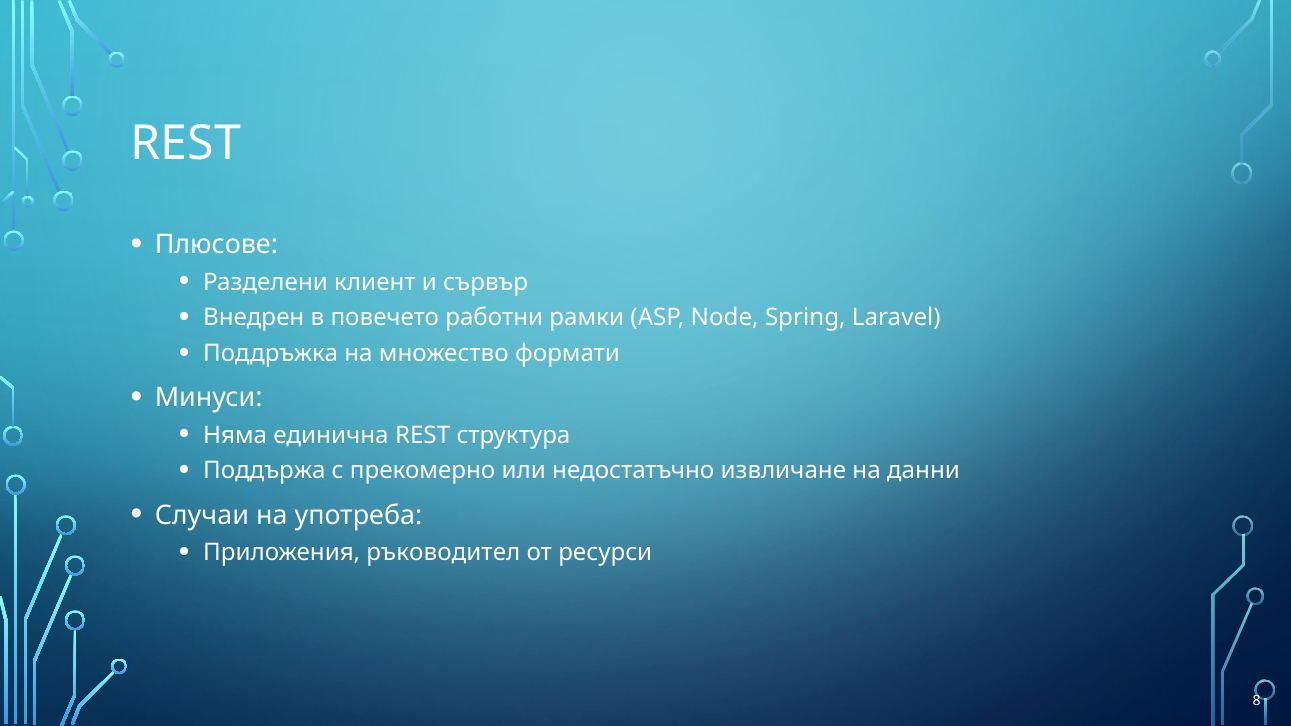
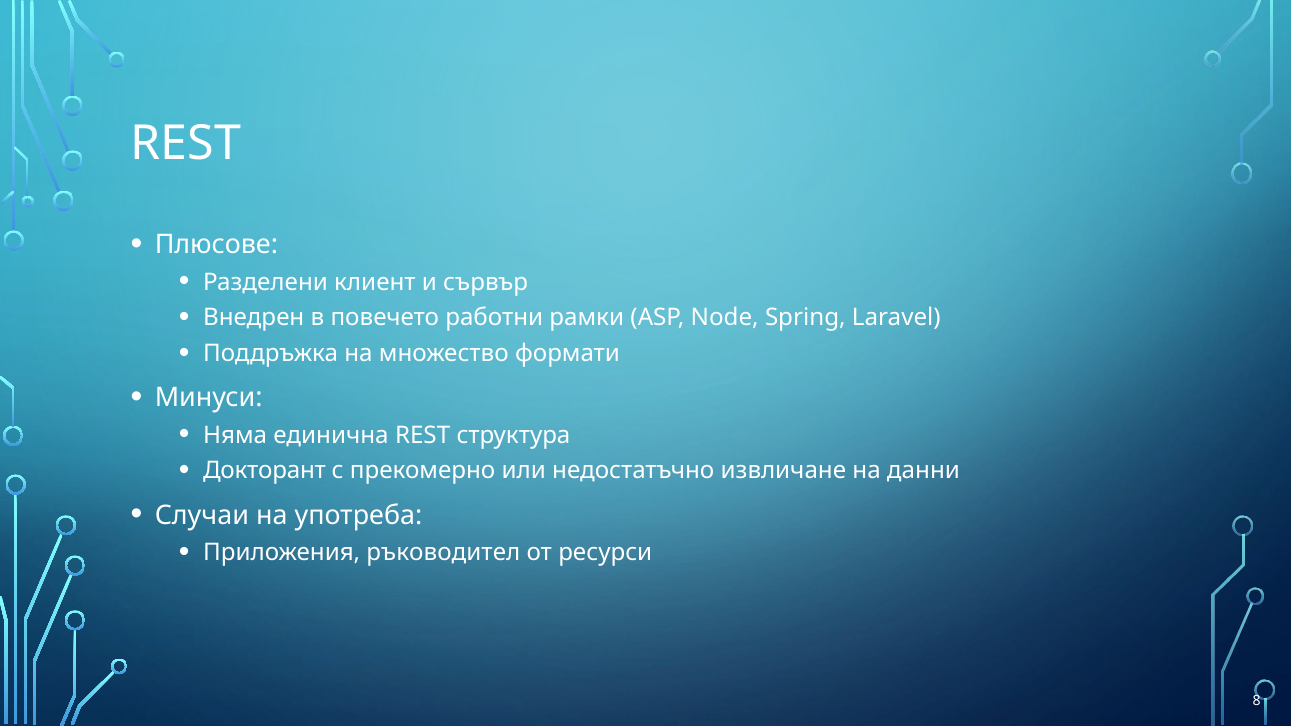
Поддържа: Поддържа -> Докторант (264, 471)
